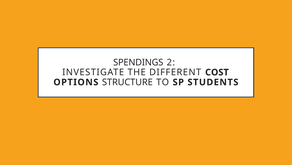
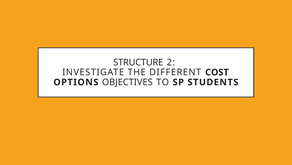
SPENDINGS: SPENDINGS -> STRUCTURE (138, 62)
STRUCTURE: STRUCTURE -> OBJECTIVES (127, 82)
